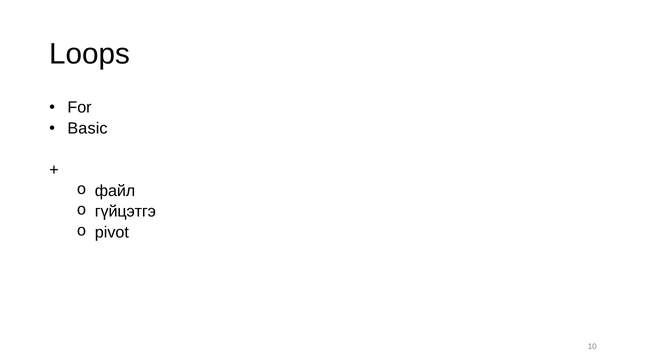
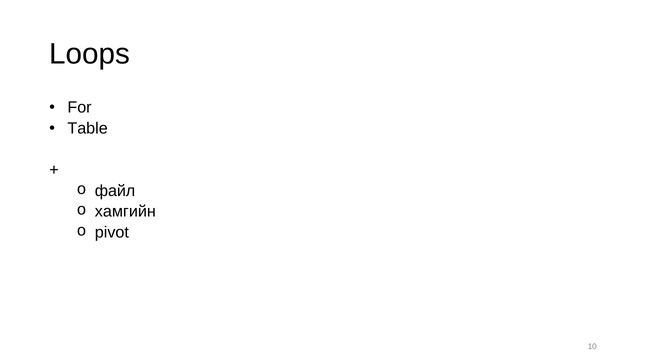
Basic: Basic -> Table (88, 129)
гүйцэтгэ: гүйцэтгэ -> хамгийн (125, 212)
